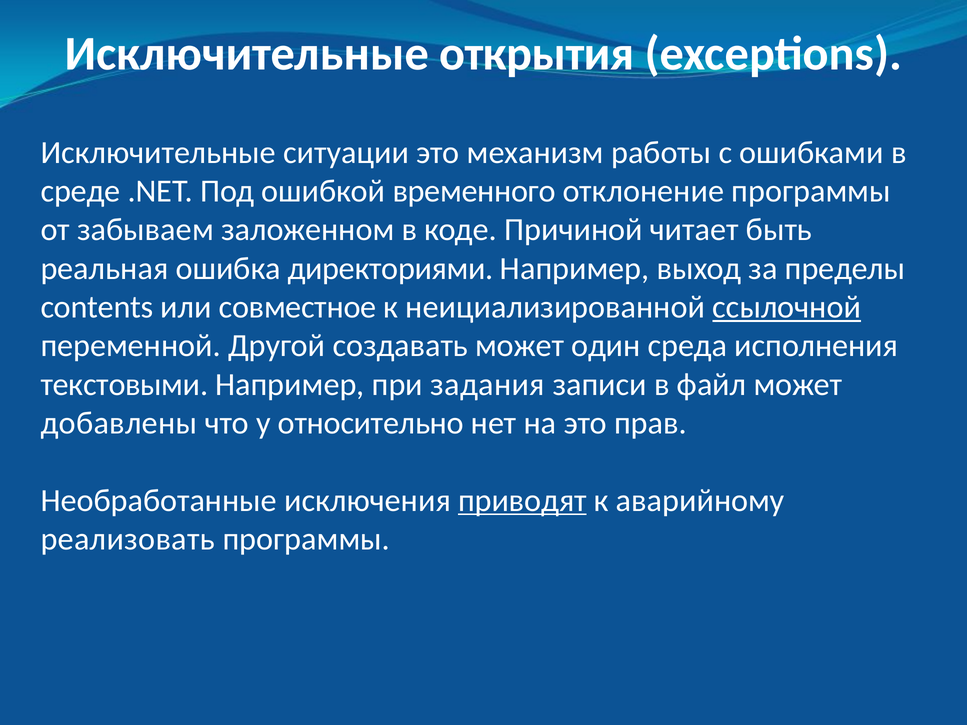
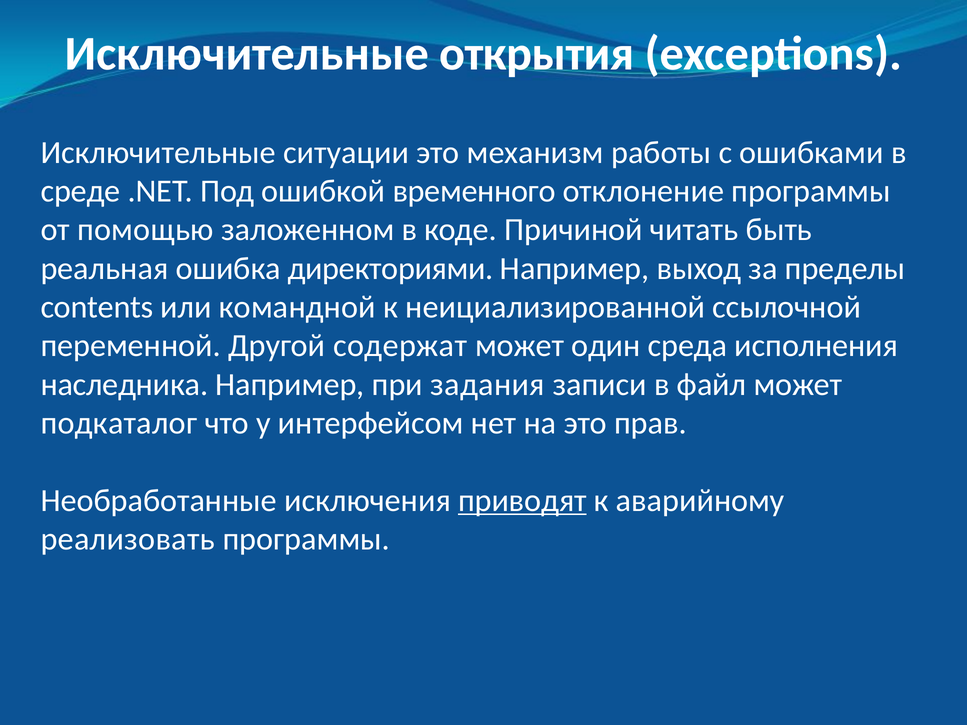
забываем: забываем -> помощью (145, 230)
читает: читает -> читать (694, 230)
совместное: совместное -> командной (297, 307)
ссылочной underline: present -> none (787, 307)
создавать: создавать -> содержат (400, 346)
текстовыми: текстовыми -> наследника (124, 385)
добавлены: добавлены -> подкаталог (119, 423)
относительно: относительно -> интерфейсом (371, 423)
